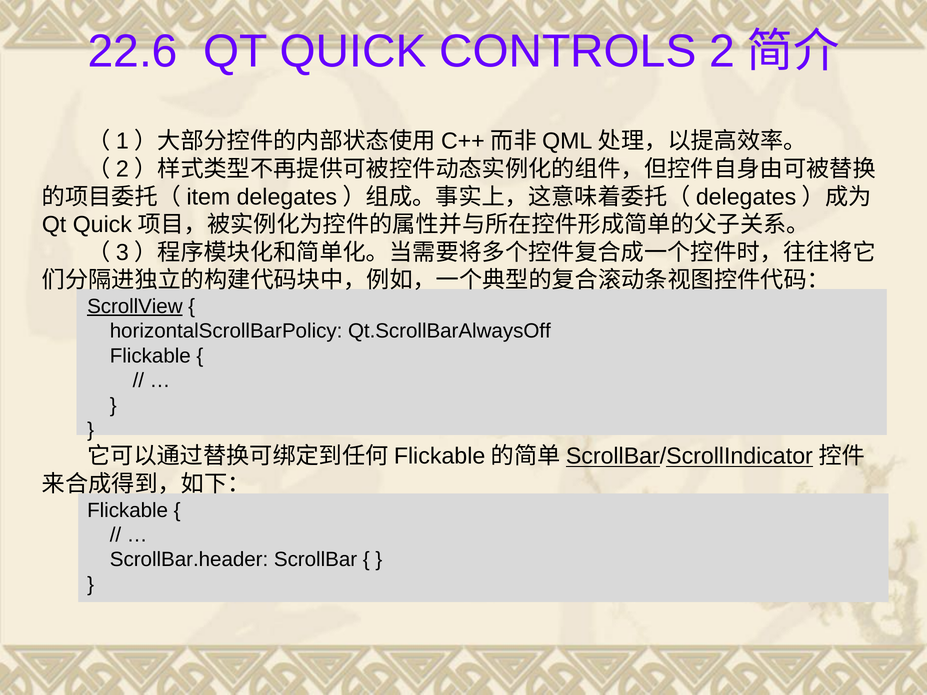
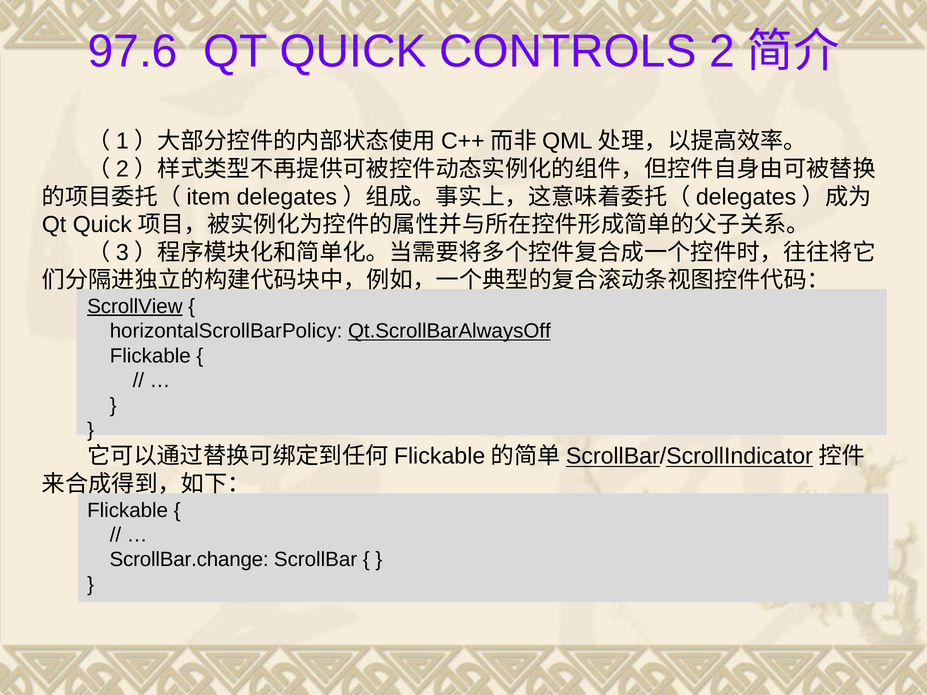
22.6: 22.6 -> 97.6 (133, 51)
Qt.ScrollBarAlwaysOff underline: none -> present (449, 331)
ScrollBar.header: ScrollBar.header -> ScrollBar.change (189, 560)
